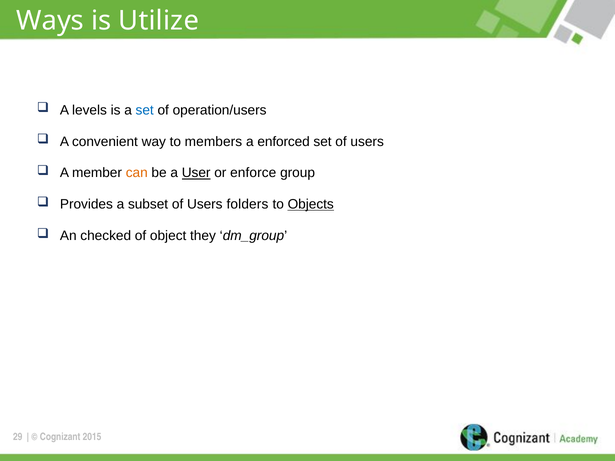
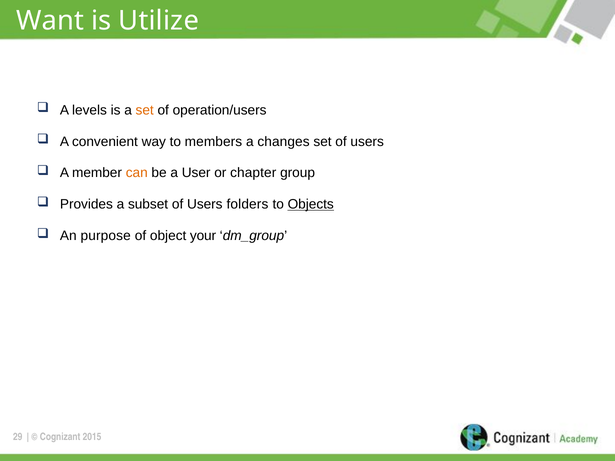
Ways: Ways -> Want (50, 21)
set colour: blue -> orange (145, 110)
enforced: enforced -> changes (284, 142)
User underline: present -> none (196, 173)
enforce: enforce -> chapter (253, 173)
checked: checked -> purpose (106, 236)
they: they -> your (203, 236)
